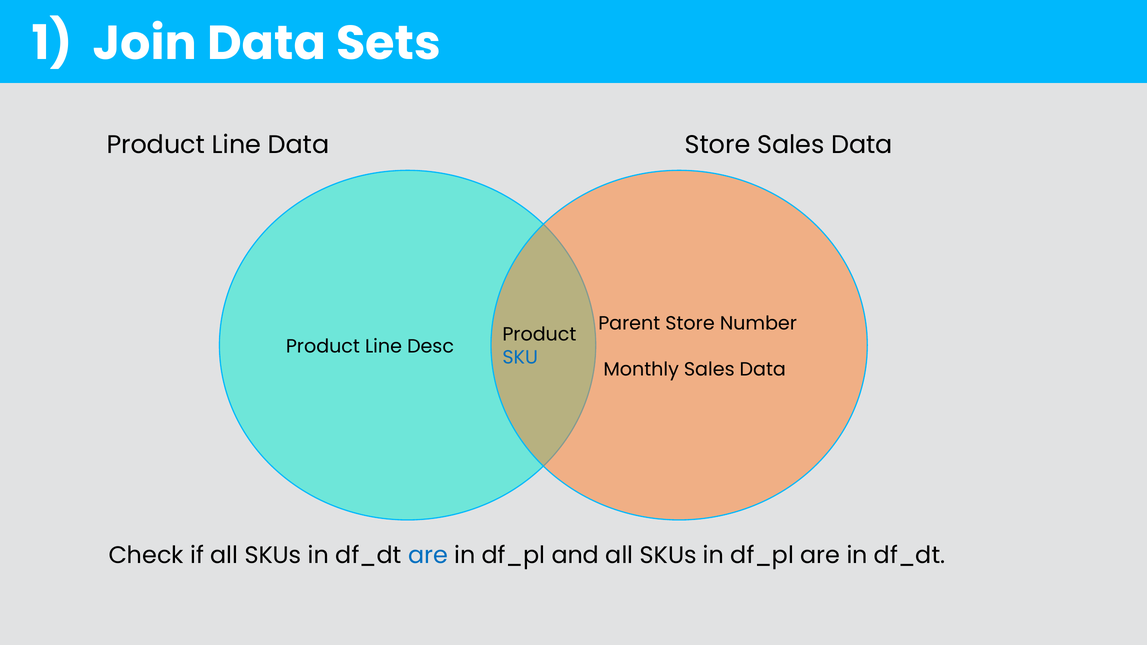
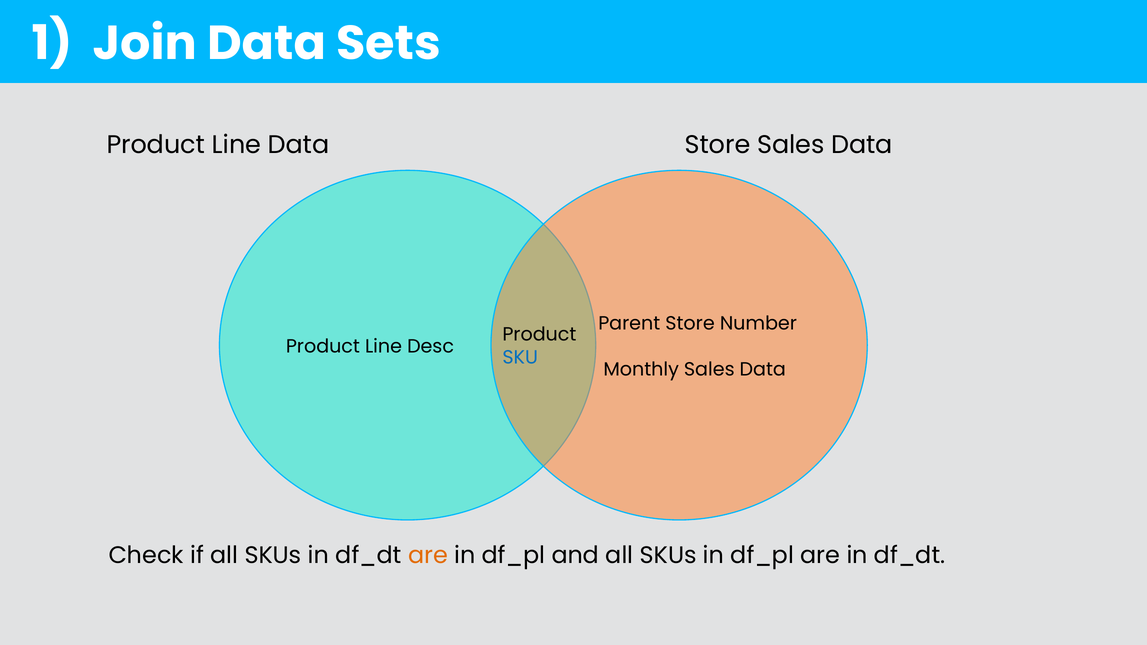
are colour: blue -> orange (428, 556)
